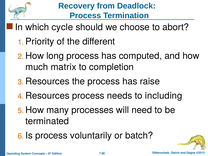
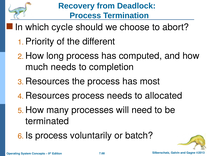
much matrix: matrix -> needs (63, 67)
raise: raise -> most (150, 81)
including: including -> allocated (164, 96)
